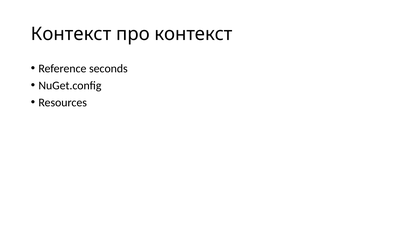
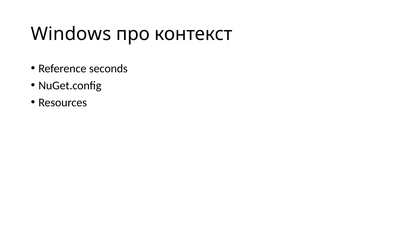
Контекст: Контекст -> Windows (71, 34)
